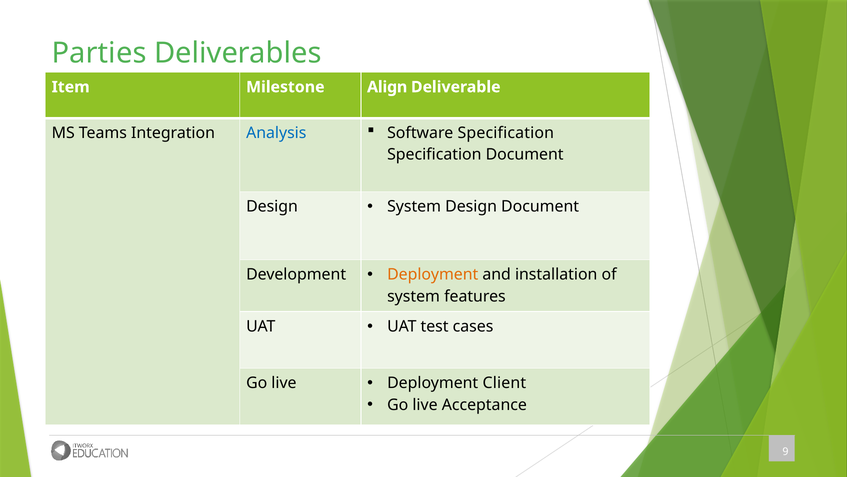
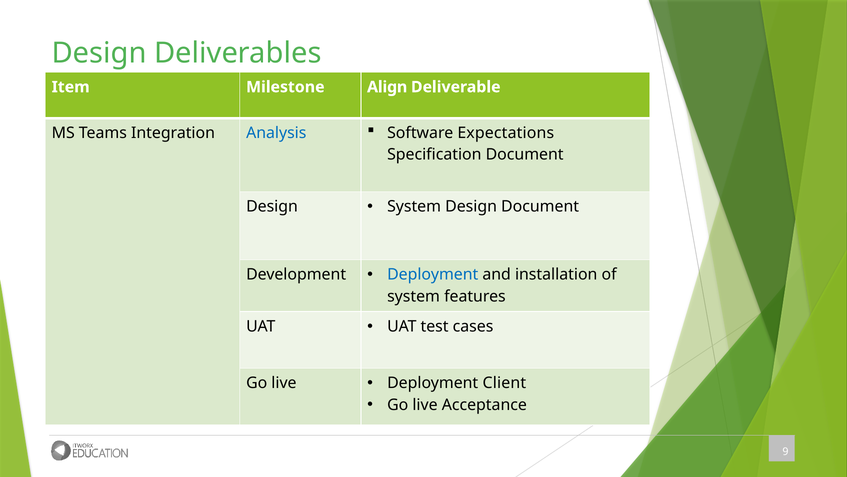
Parties: Parties -> Design (99, 53)
Software Specification: Specification -> Expectations (506, 133)
Deployment colour: orange -> blue (433, 274)
